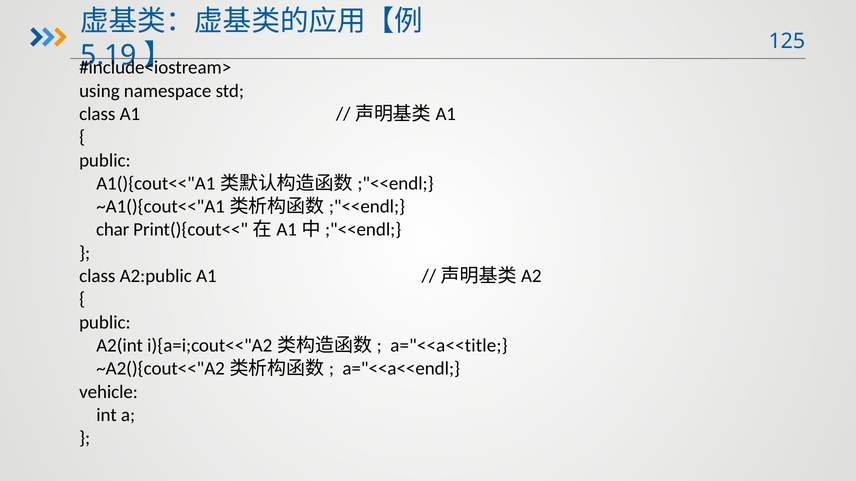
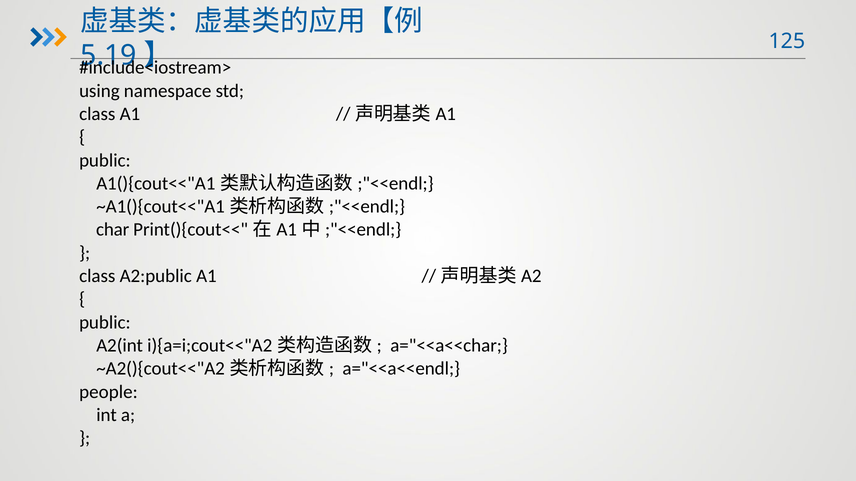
a="<<a<<title: a="<<a<<title -> a="<<a<<char (449, 346)
vehicle: vehicle -> people (108, 392)
